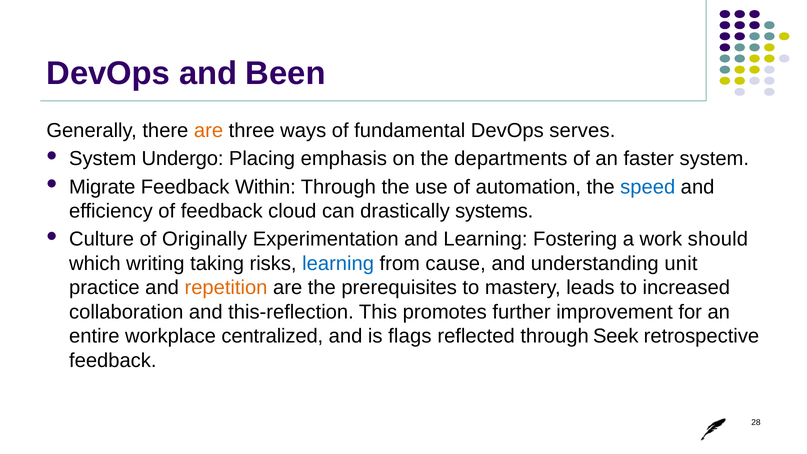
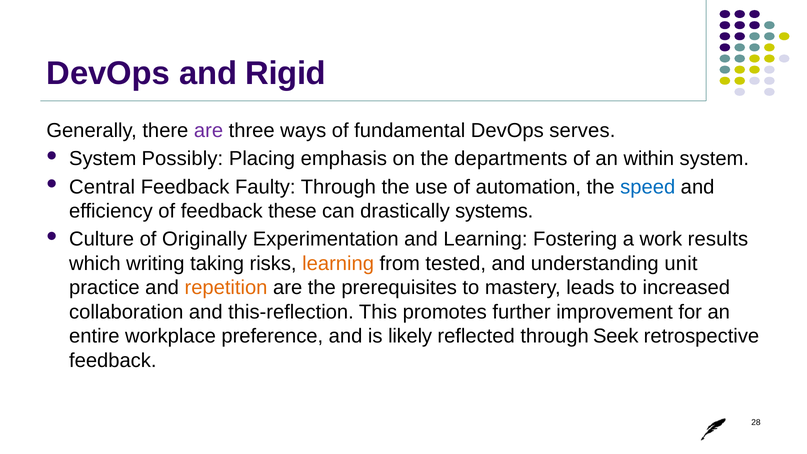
Been: Been -> Rigid (286, 73)
are colour: orange -> purple (209, 130)
Undergo: Undergo -> Possibly (182, 159)
faster: faster -> within (649, 159)
Migrate: Migrate -> Central (102, 187)
Within: Within -> Faulty (265, 187)
cloud: cloud -> these (292, 211)
should: should -> results (718, 239)
learning colour: blue -> orange (338, 263)
cause: cause -> tested (456, 263)
centralized: centralized -> preference (272, 336)
flags: flags -> likely (410, 336)
